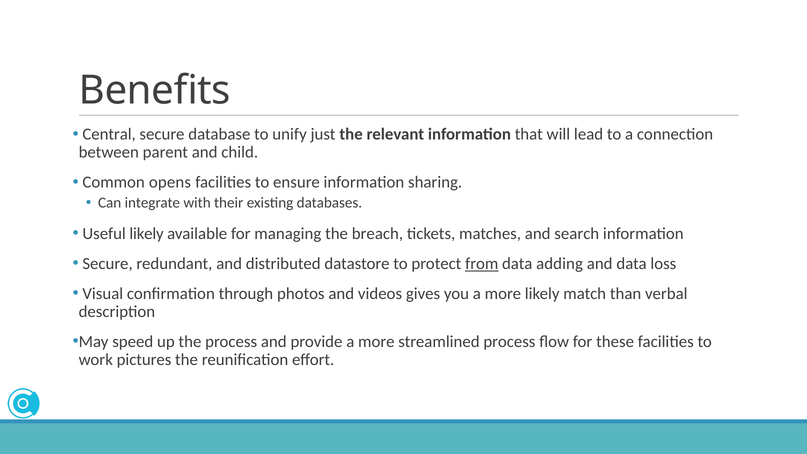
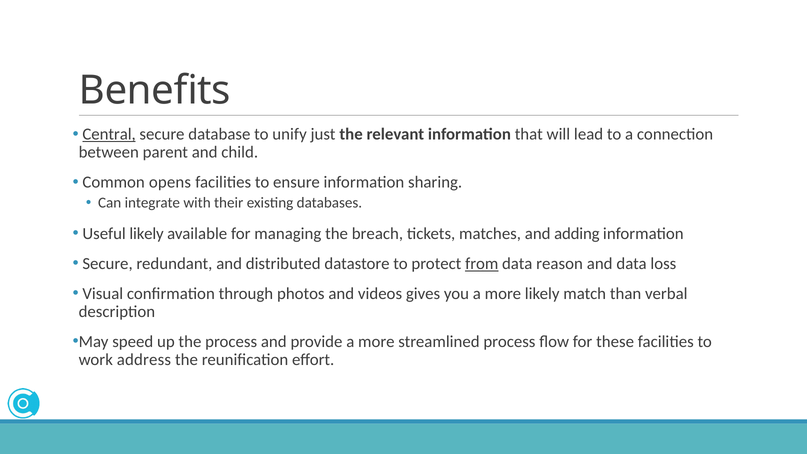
Central underline: none -> present (109, 134)
search: search -> adding (577, 234)
adding: adding -> reason (560, 264)
pictures: pictures -> address (144, 360)
